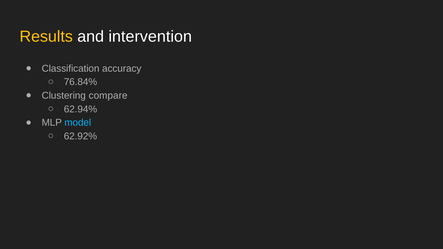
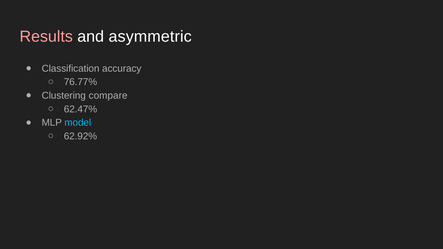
Results colour: yellow -> pink (46, 37)
intervention: intervention -> asymmetric (150, 37)
76.84%: 76.84% -> 76.77% (80, 82)
62.94%: 62.94% -> 62.47% (80, 109)
